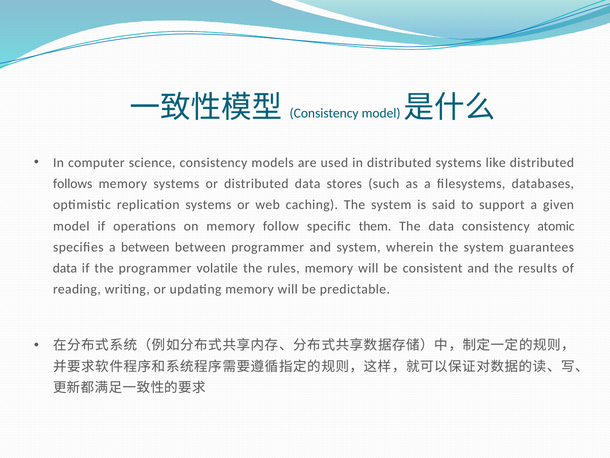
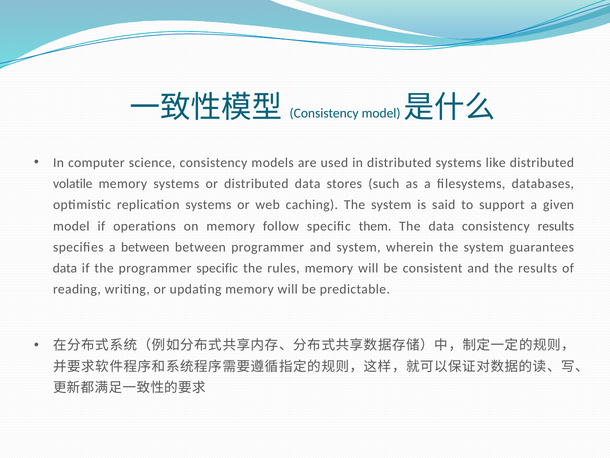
follows: follows -> volatile (73, 184)
consistency atomic: atomic -> results (556, 226)
programmer volatile: volatile -> specific (217, 268)
